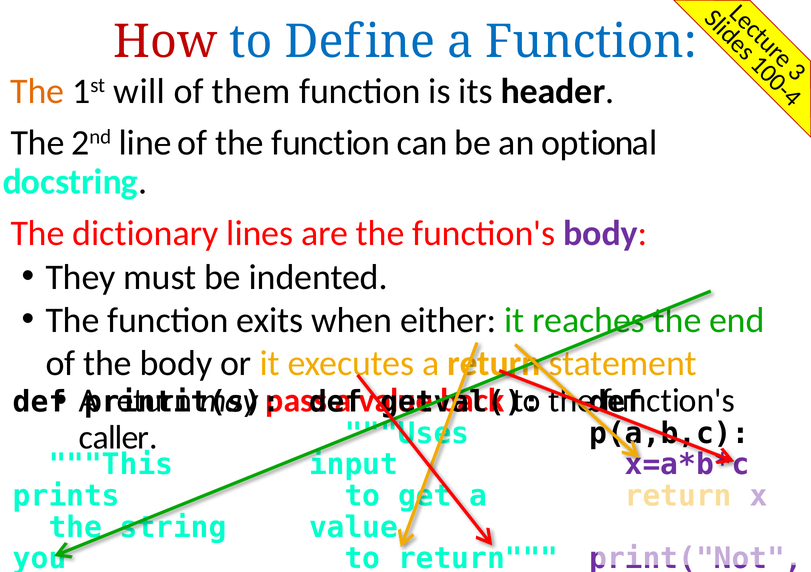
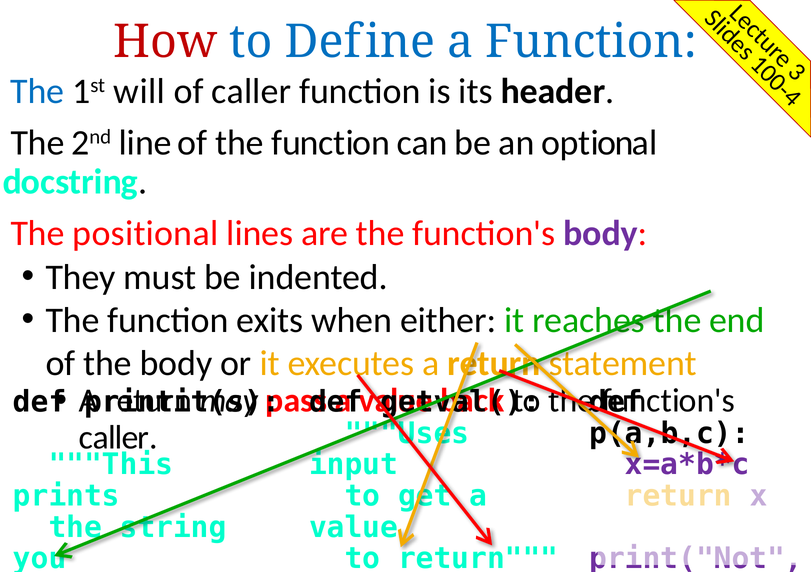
The colour: orange -> blue (37, 91)
of them: them -> caller (251, 91)
dictionary: dictionary -> positional (145, 233)
